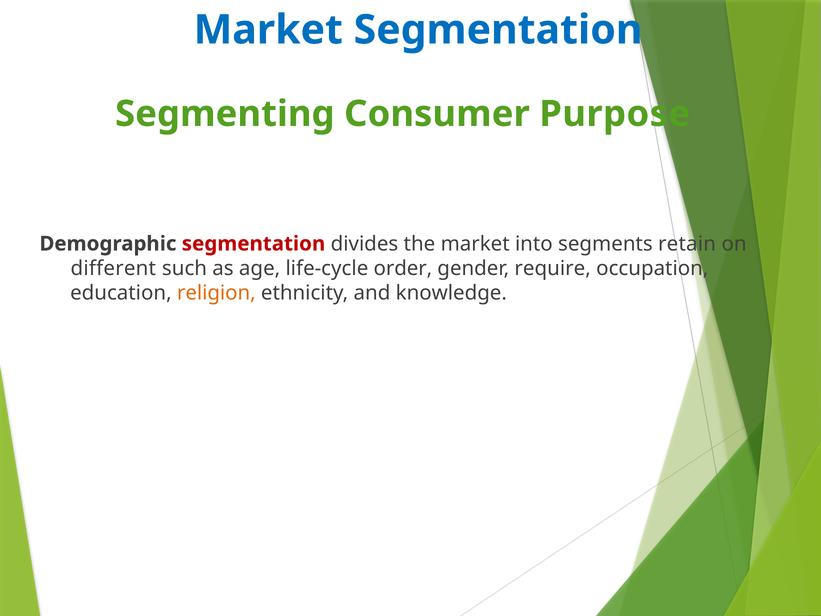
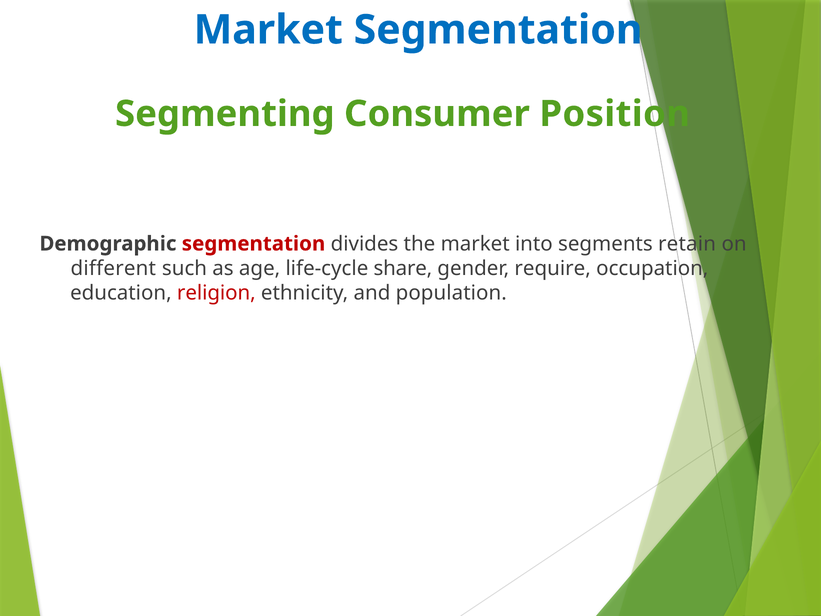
Purpose: Purpose -> Position (615, 114)
order: order -> share (403, 268)
religion colour: orange -> red (216, 293)
knowledge: knowledge -> population (451, 293)
